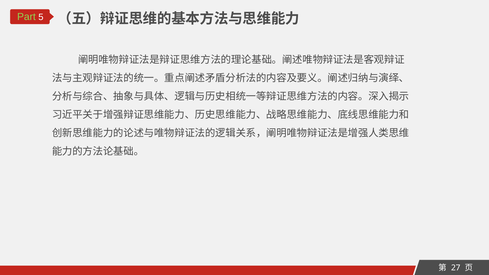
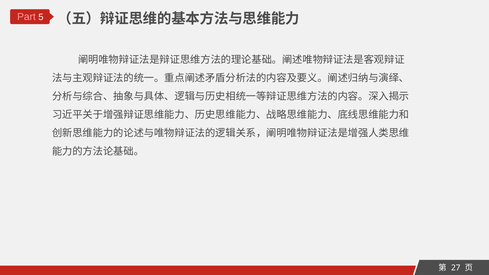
Part colour: light green -> pink (26, 17)
